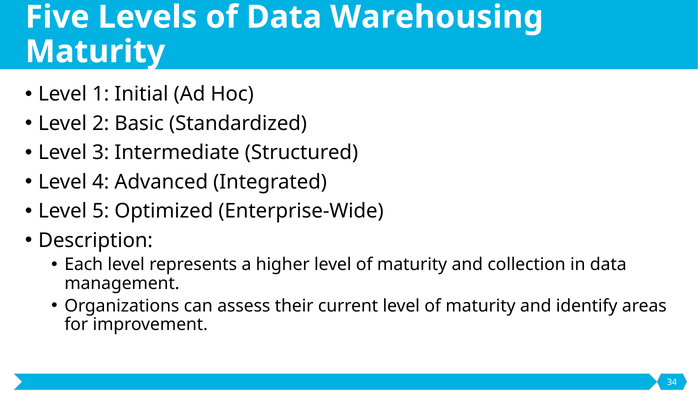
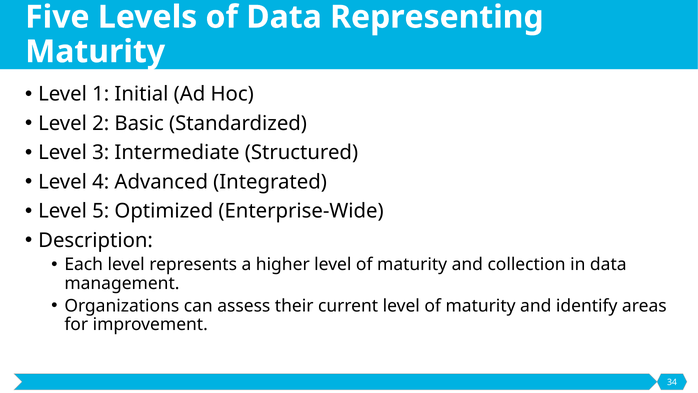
Warehousing: Warehousing -> Representing (437, 17)
